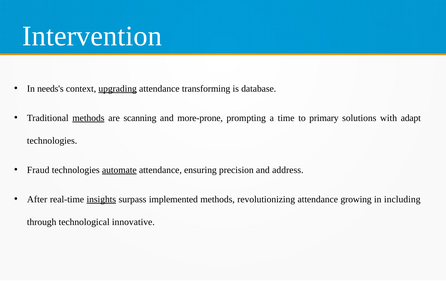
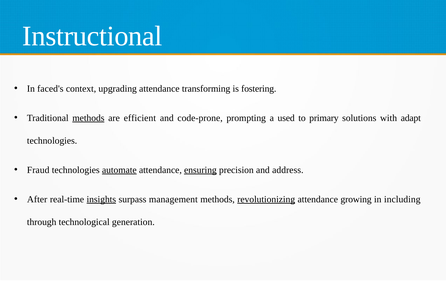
Intervention: Intervention -> Instructional (92, 36)
needs's: needs's -> faced's (50, 89)
upgrading underline: present -> none (118, 89)
database: database -> fostering (259, 89)
scanning: scanning -> efficient (140, 118)
more-prone: more-prone -> code-prone (200, 118)
time: time -> used (286, 118)
ensuring underline: none -> present (200, 170)
implemented: implemented -> management (173, 199)
revolutionizing underline: none -> present (266, 199)
innovative: innovative -> generation (133, 222)
